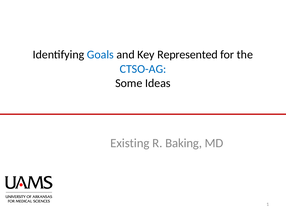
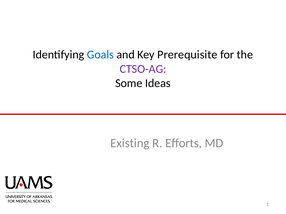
Represented: Represented -> Prerequisite (187, 55)
CTSO-AG colour: blue -> purple (143, 69)
Baking: Baking -> Efforts (184, 143)
